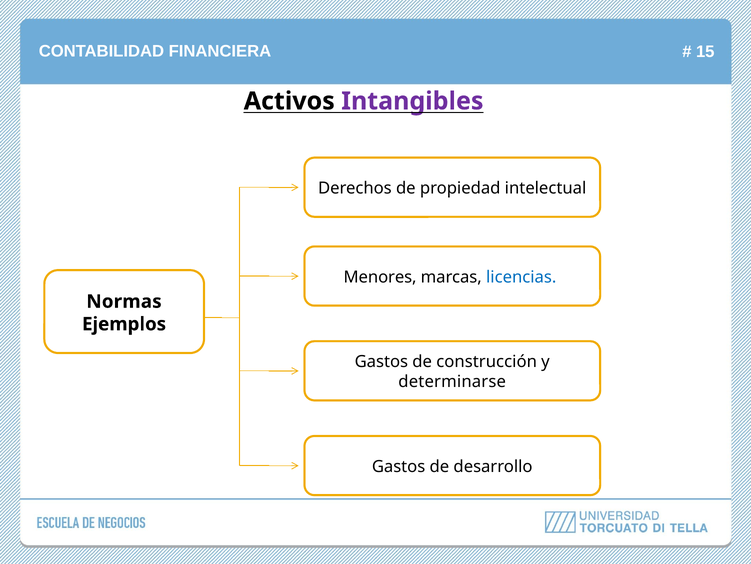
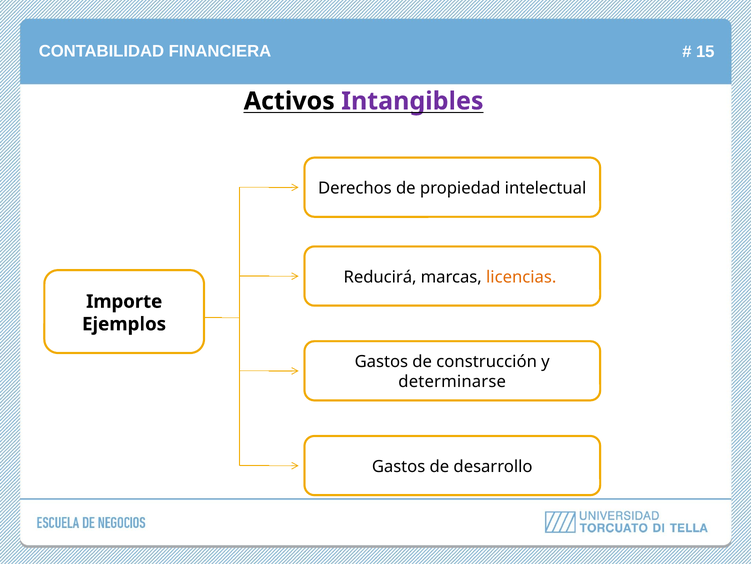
Menores: Menores -> Reducirá (380, 277)
licencias colour: blue -> orange (521, 277)
Normas: Normas -> Importe (124, 301)
